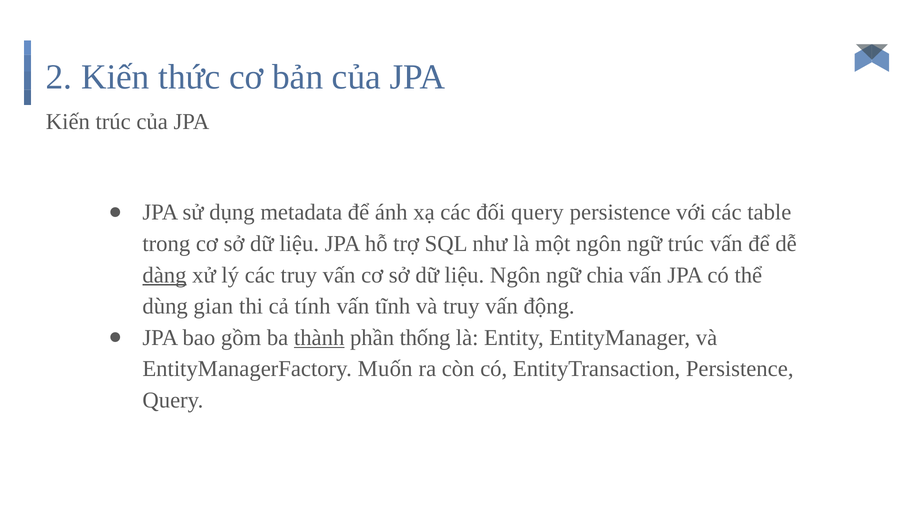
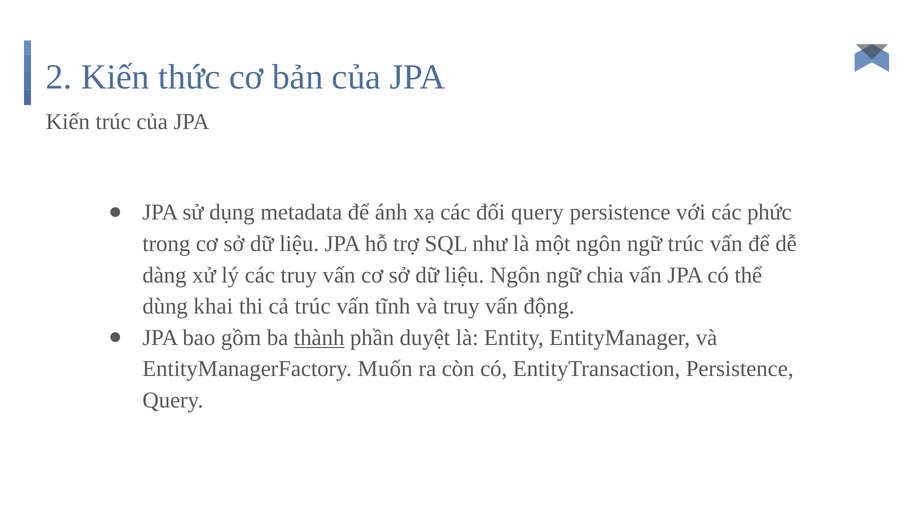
table: table -> phức (769, 212)
dàng underline: present -> none (164, 275)
gian: gian -> khai (213, 306)
cả tính: tính -> trúc (313, 306)
thống: thống -> duyệt (425, 338)
